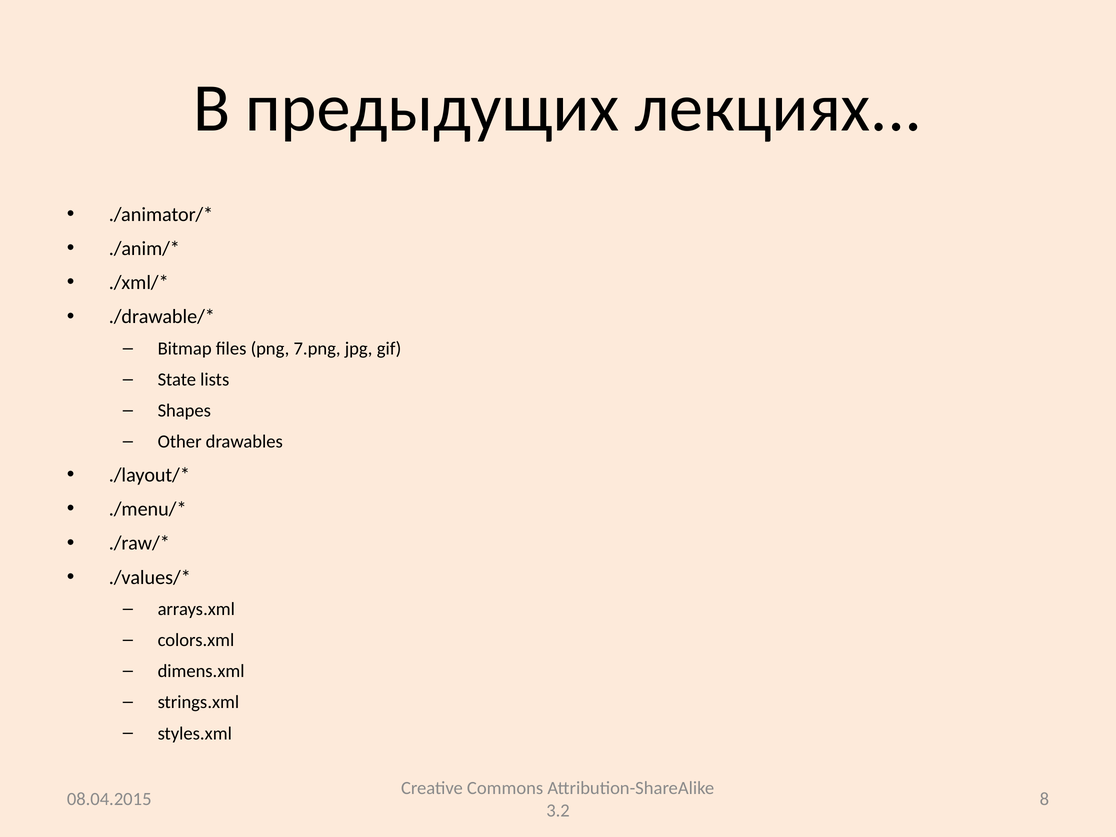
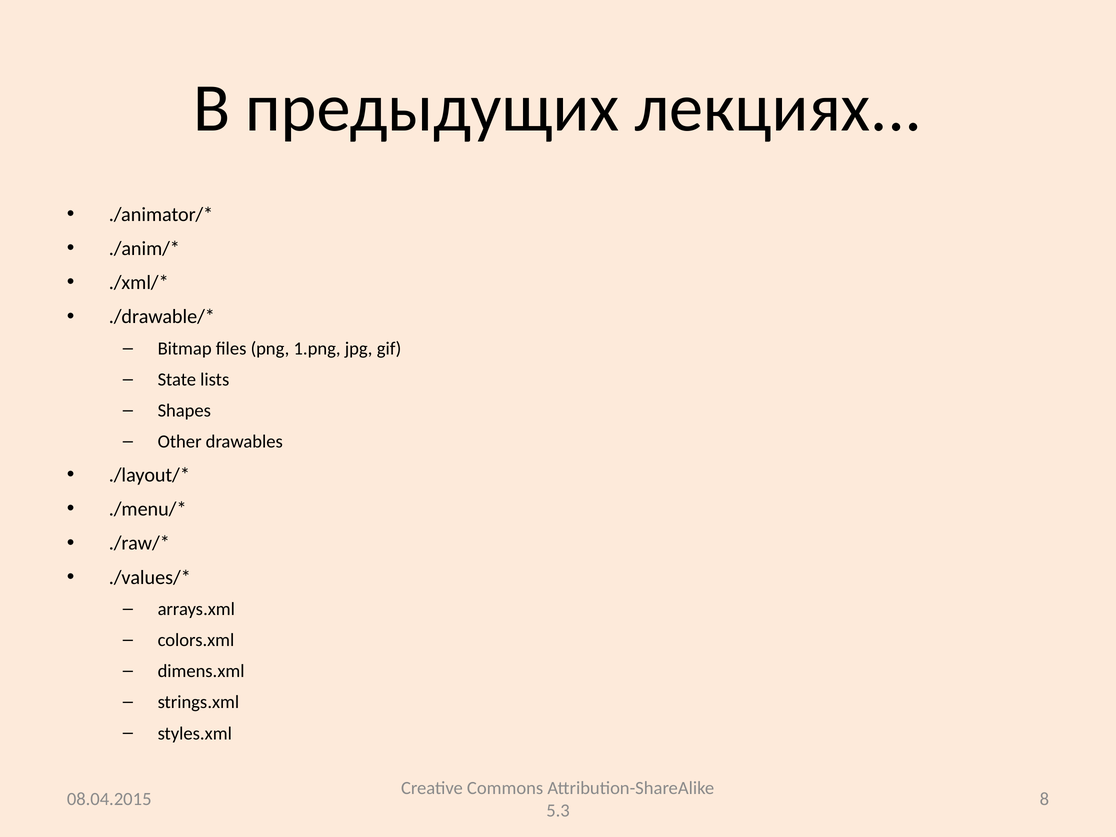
7.png: 7.png -> 1.png (317, 349)
3.2: 3.2 -> 5.3 (558, 810)
